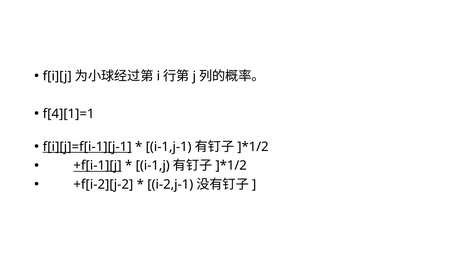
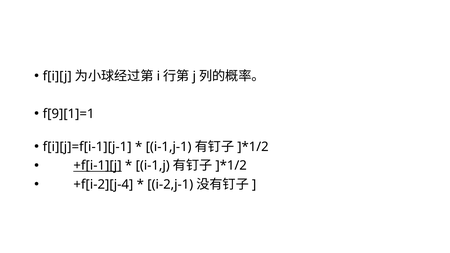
f[4][1]=1: f[4][1]=1 -> f[9][1]=1 (69, 114)
f[i][j]=f[i-1][j-1 underline: present -> none (87, 147)
+f[i-2][j-2: +f[i-2][j-2 -> +f[i-2][j-4 (103, 185)
